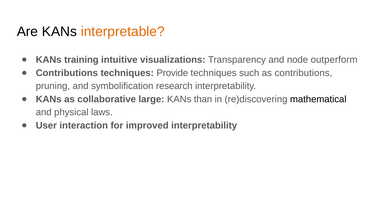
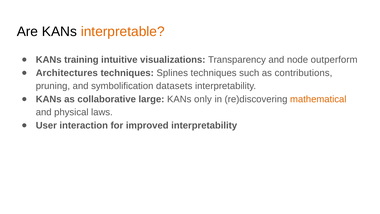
Contributions: Contributions -> Architectures (67, 73)
Provide: Provide -> Splines (172, 73)
research: research -> datasets (174, 86)
than: than -> only (203, 99)
mathematical colour: black -> orange (318, 99)
